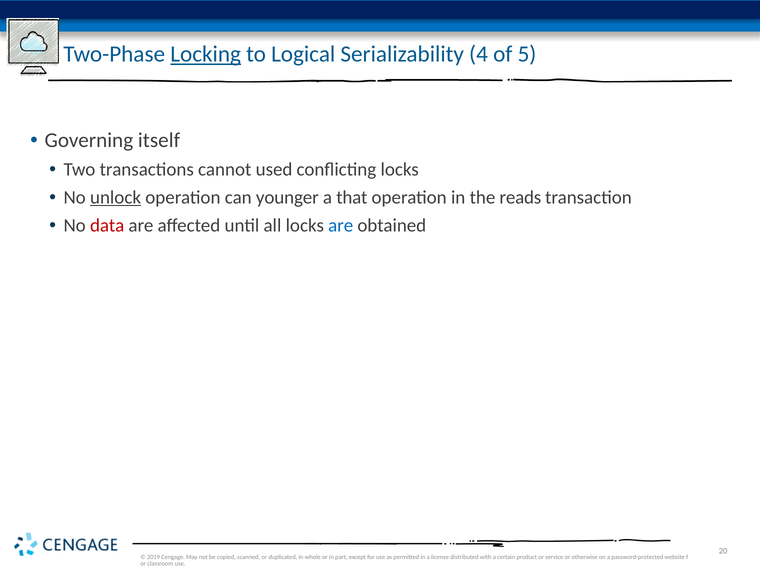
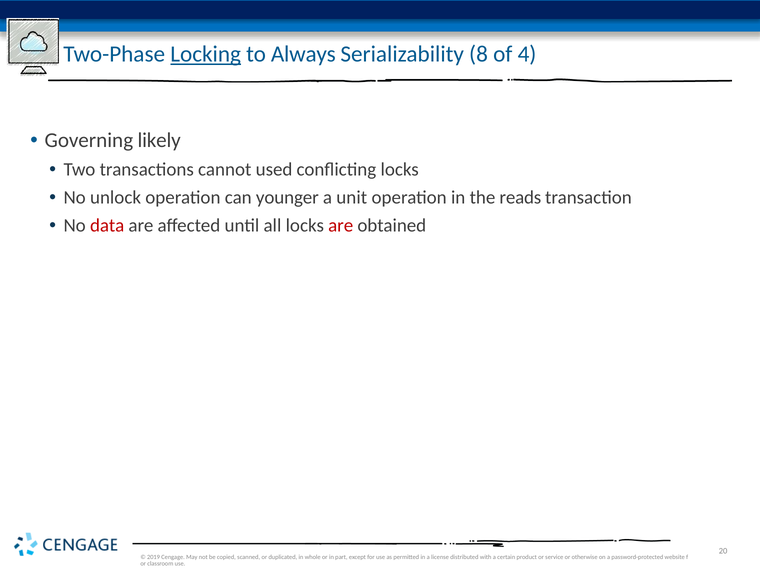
Logical: Logical -> Always (303, 54)
4: 4 -> 8 (479, 54)
5: 5 -> 4 (527, 54)
itself: itself -> likely (159, 140)
unlock underline: present -> none (116, 197)
that: that -> unit (352, 197)
are colour: blue -> red (341, 225)
